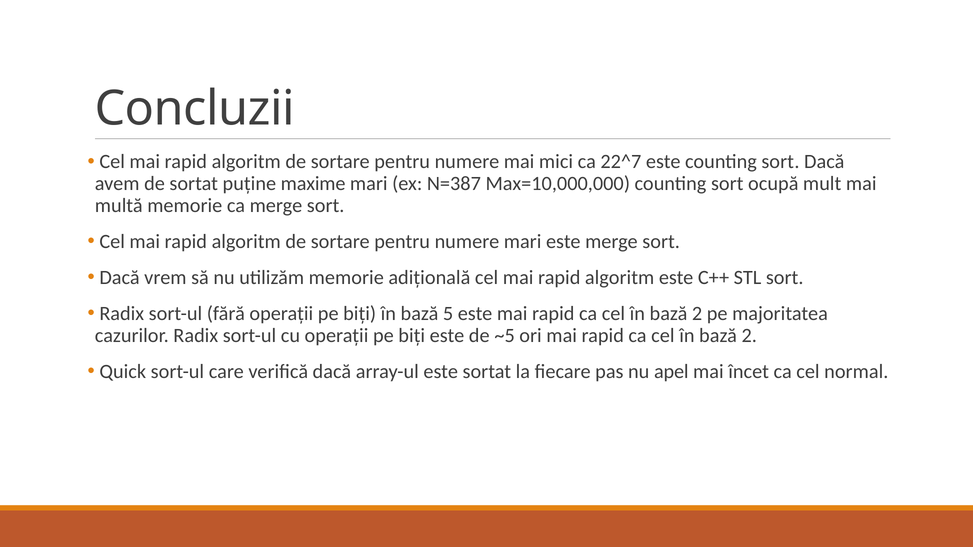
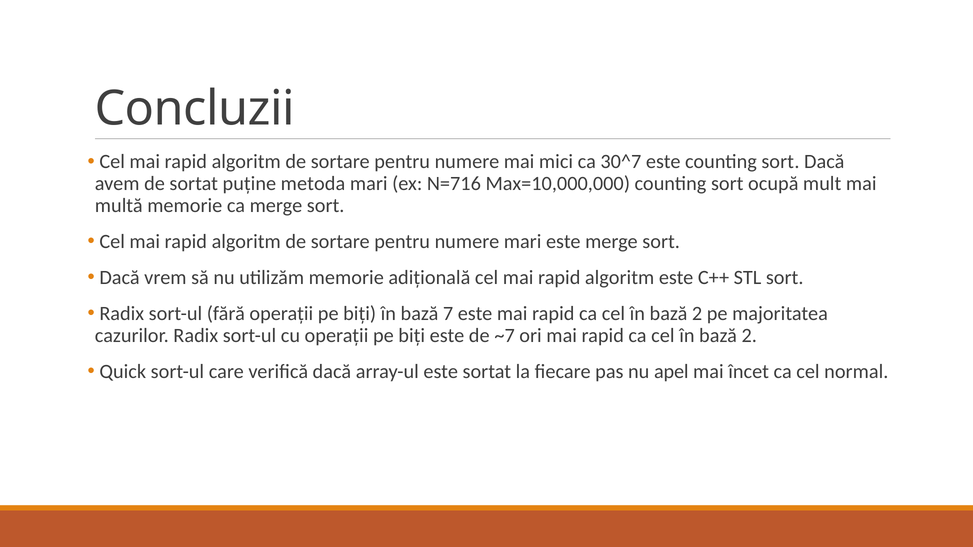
22^7: 22^7 -> 30^7 (621, 162)
maxime: maxime -> metoda (313, 184)
N=387: N=387 -> N=716 (454, 184)
5: 5 -> 7 (448, 314)
~5: ~5 -> ~7 (505, 336)
